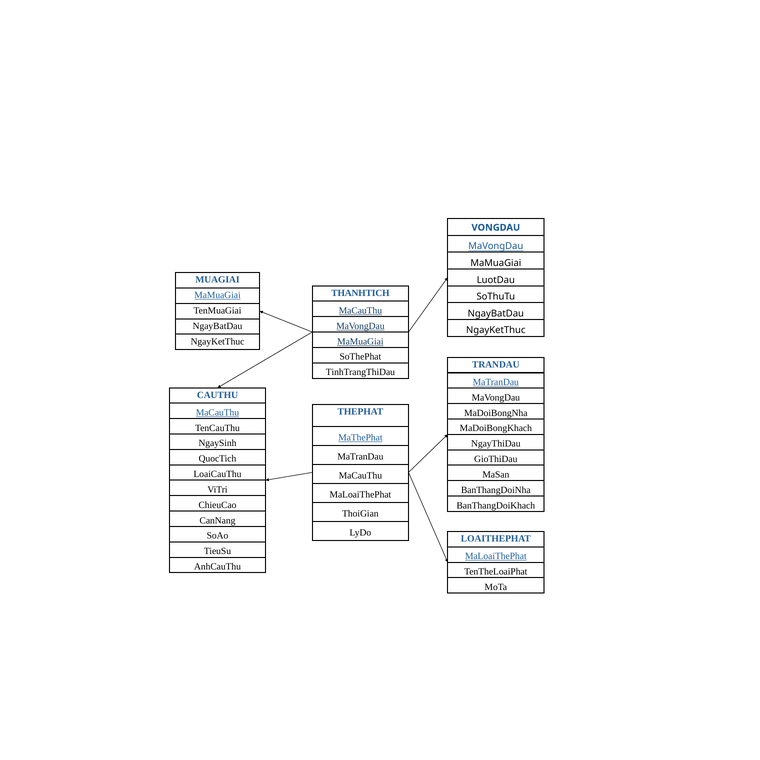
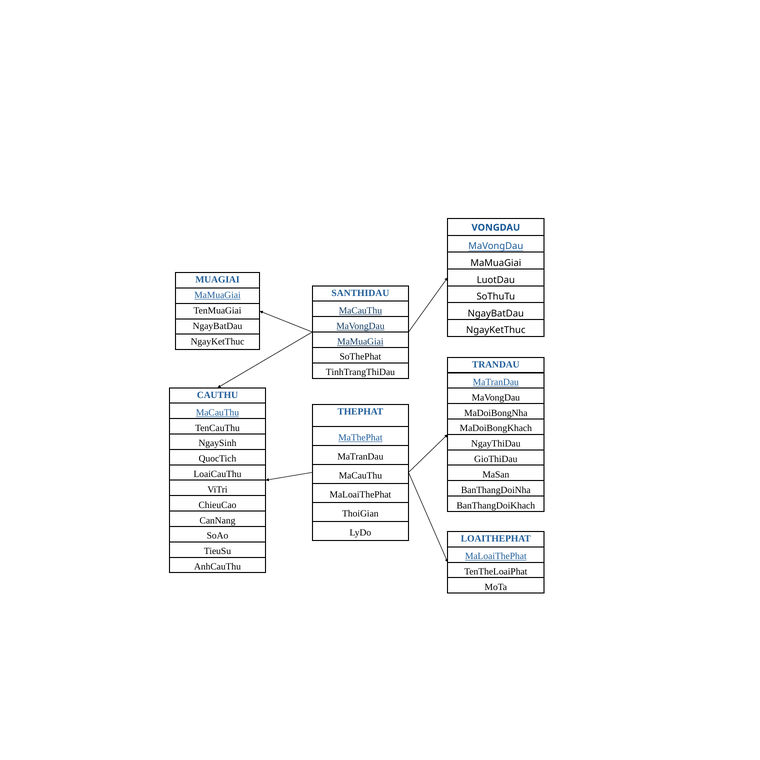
THANHTICH: THANHTICH -> SANTHIDAU (360, 293)
